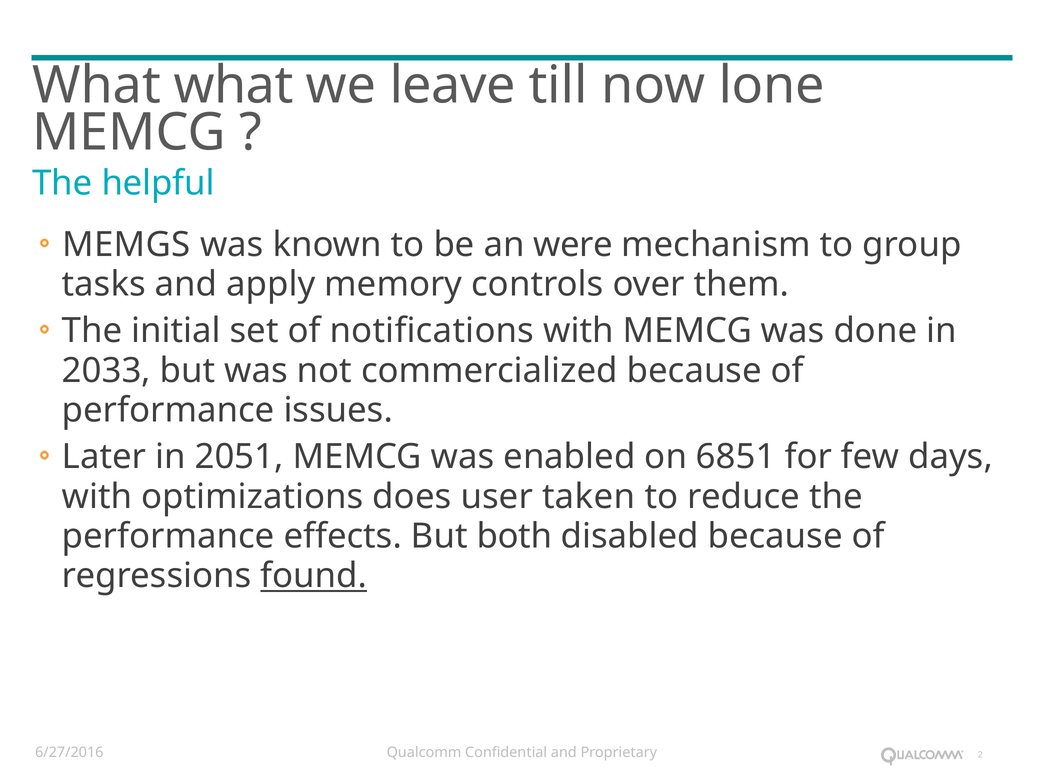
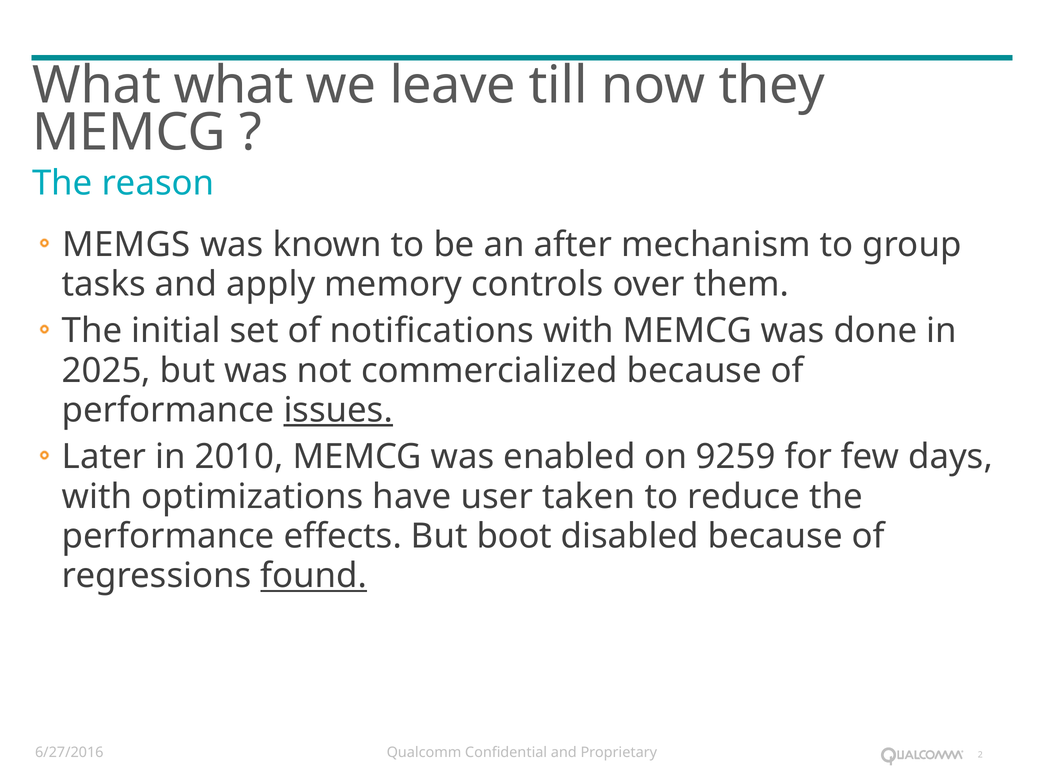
lone: lone -> they (772, 86)
helpful: helpful -> reason (158, 183)
were: were -> after (573, 245)
2033: 2033 -> 2025 (106, 371)
issues underline: none -> present (338, 410)
2051: 2051 -> 2010 (239, 457)
6851: 6851 -> 9259 (736, 457)
does: does -> have (412, 497)
both: both -> boot (514, 536)
